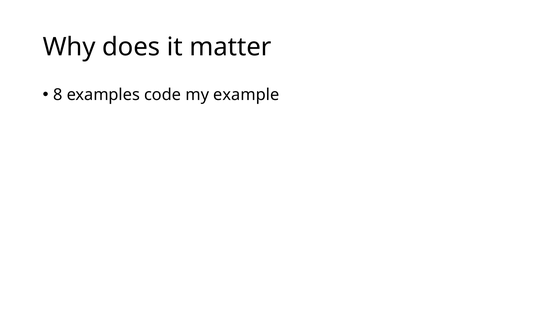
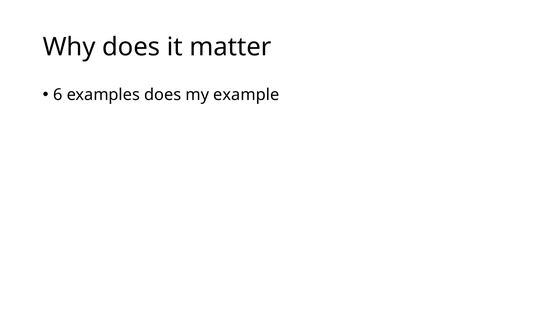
8: 8 -> 6 (58, 95)
examples code: code -> does (163, 95)
